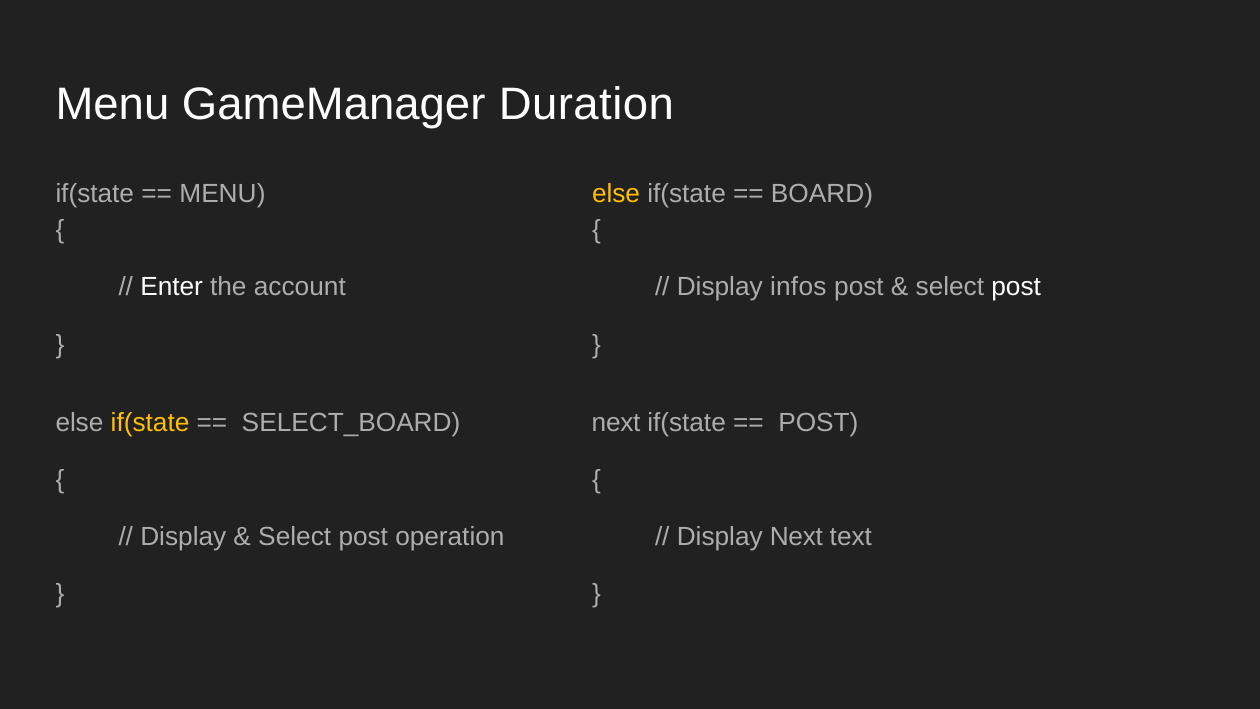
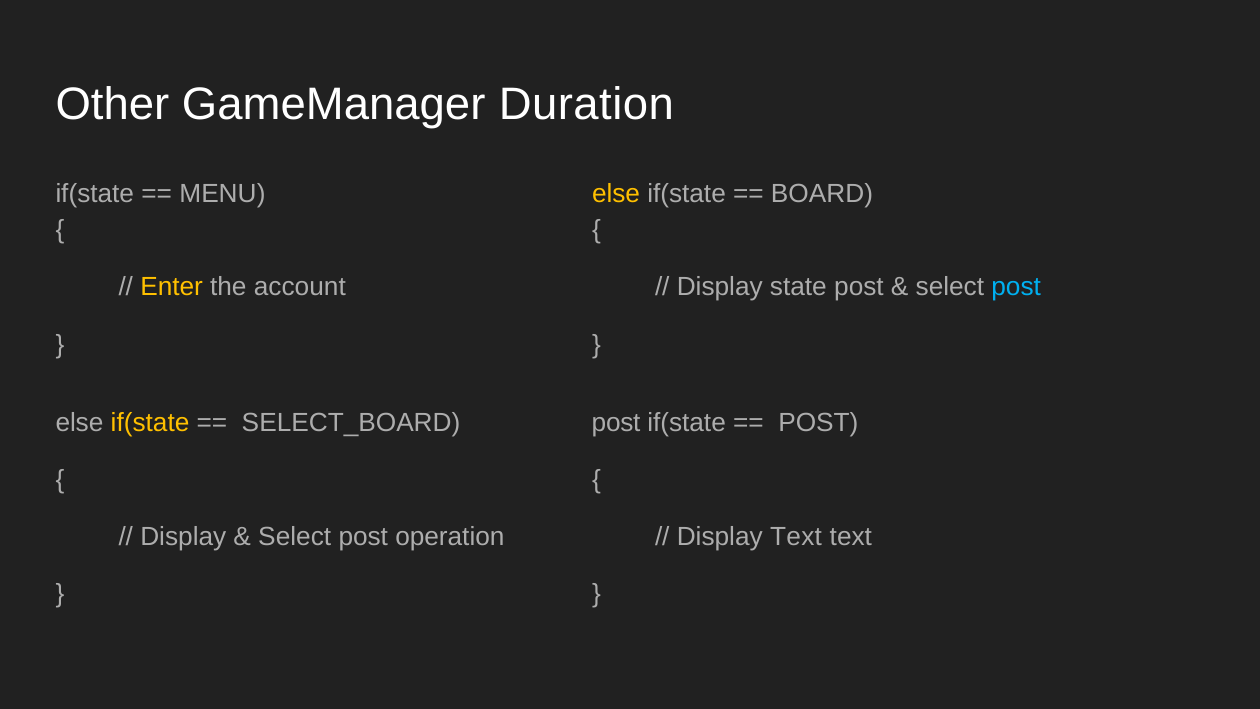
Menu: Menu -> Other (112, 104)
infos: infos -> state (798, 287)
post colour: white -> light blue (1016, 287)
Enter colour: white -> yellow (172, 287)
next: next -> post (616, 422)
Display Next: Next -> Text (796, 537)
